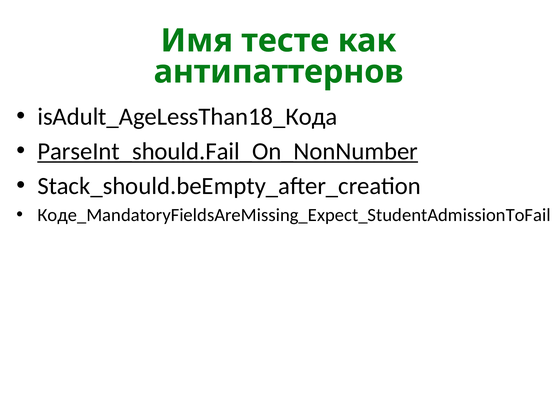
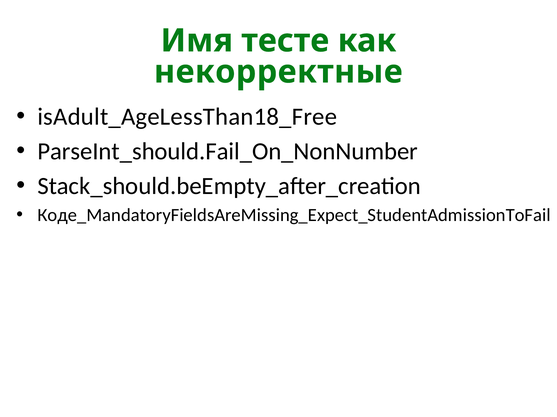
антипаттернов: антипаттернов -> некорректные (278, 72)
isAdult_AgeLessThan18_Кода: isAdult_AgeLessThan18_Кода -> isAdult_AgeLessThan18_Free (187, 117)
ParseInt_should.Fail_On_NonNumber underline: present -> none (228, 152)
